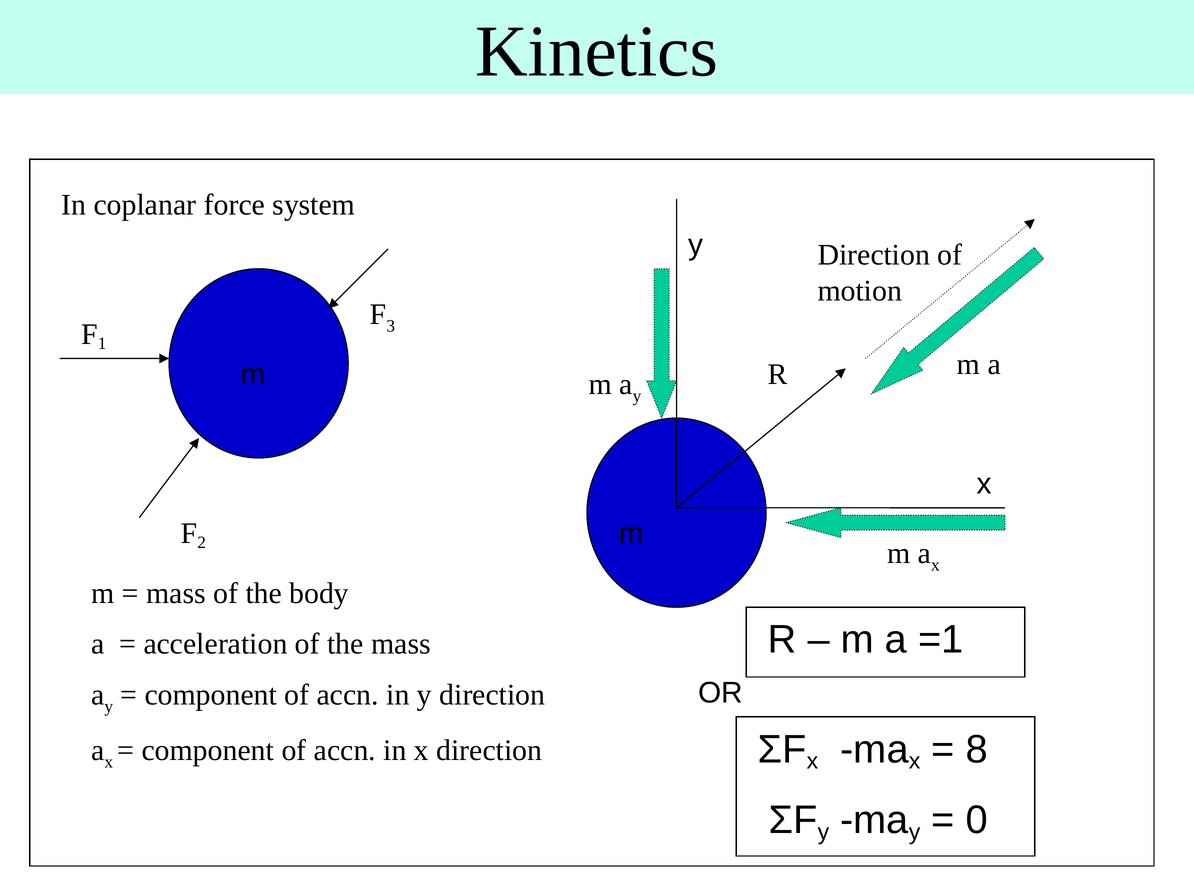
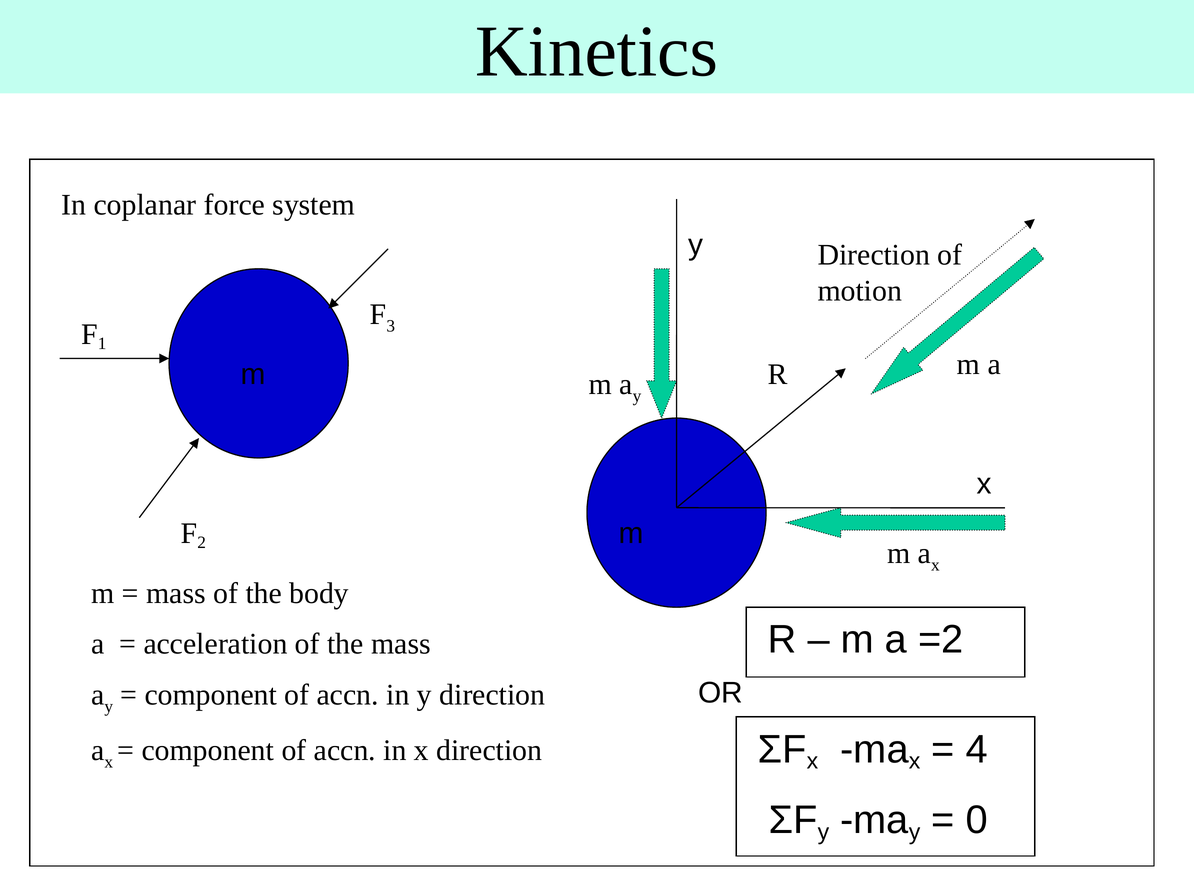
=1: =1 -> =2 (941, 639)
8: 8 -> 4 (977, 749)
